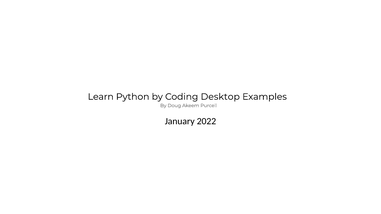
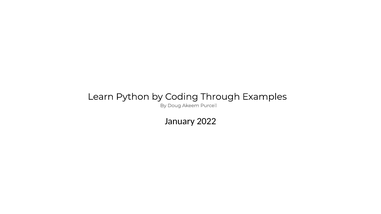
Desktop: Desktop -> Through (220, 97)
